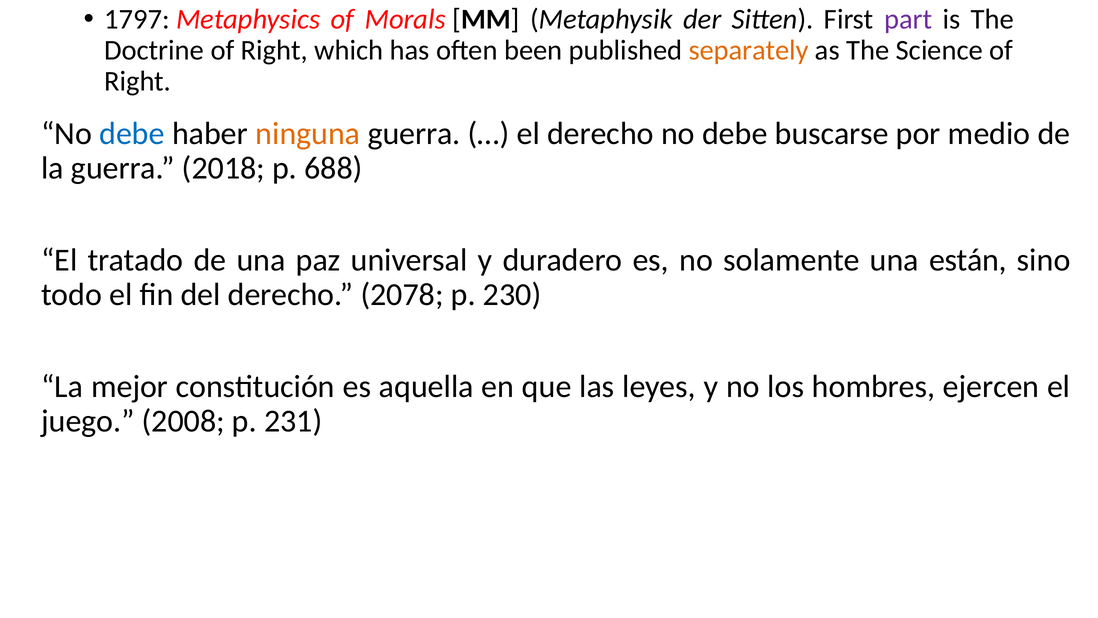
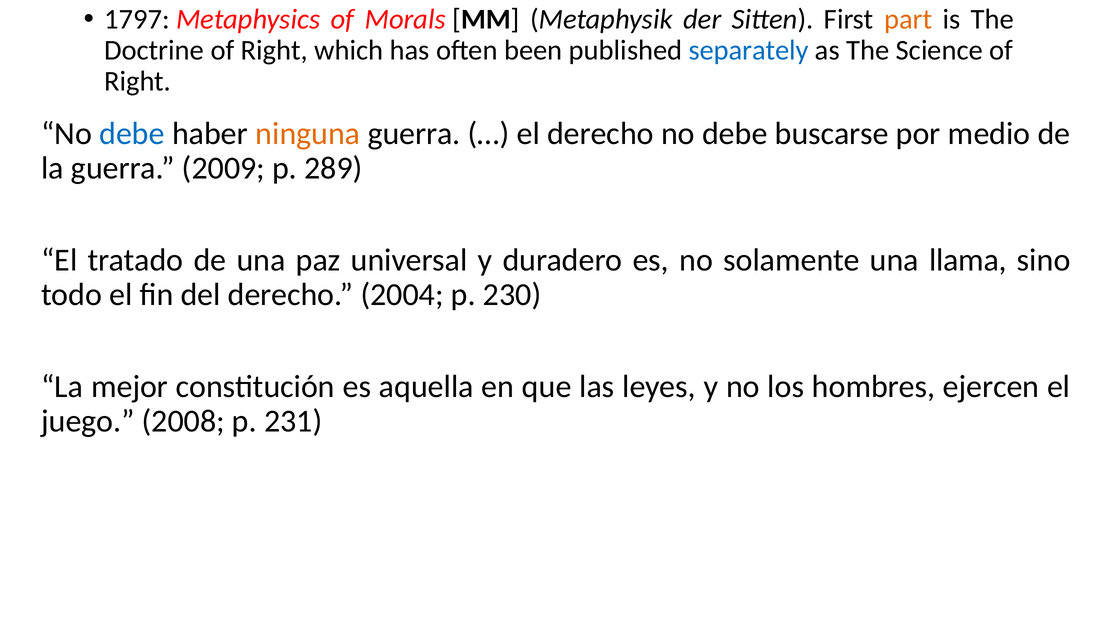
part colour: purple -> orange (908, 19)
separately colour: orange -> blue (749, 50)
2018: 2018 -> 2009 (223, 168)
688: 688 -> 289 (333, 168)
están: están -> llama (968, 260)
2078: 2078 -> 2004 (402, 294)
